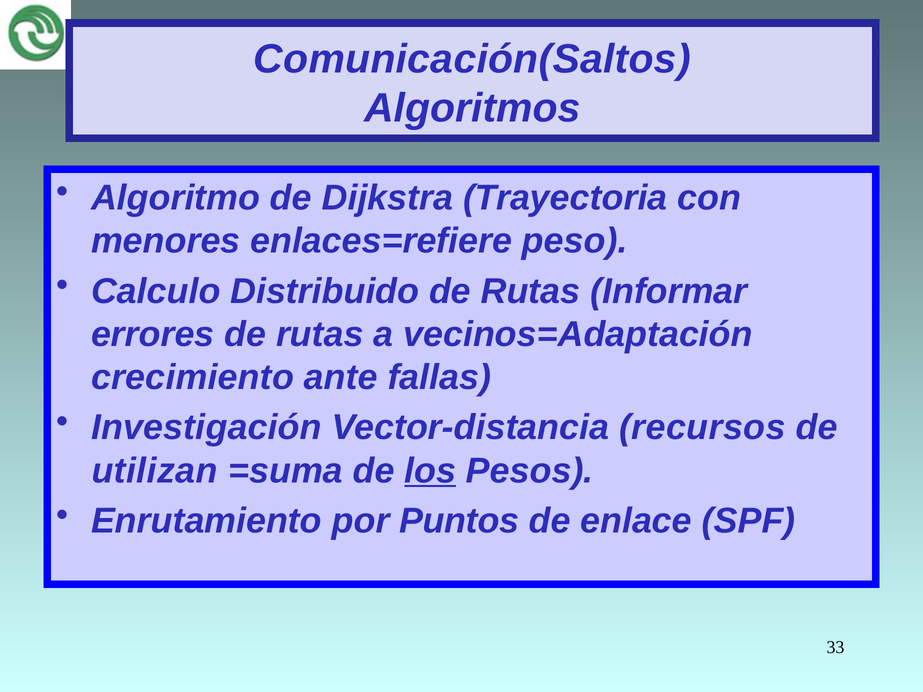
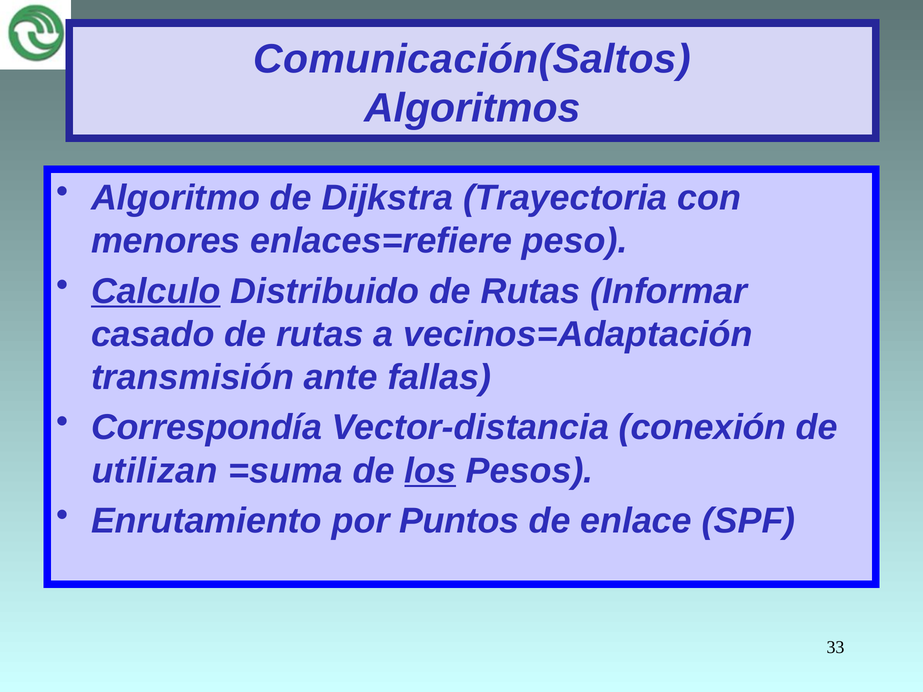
Calculo underline: none -> present (156, 291)
errores: errores -> casado (153, 334)
crecimiento: crecimiento -> transmisión (193, 377)
Investigación: Investigación -> Correspondía (207, 428)
recursos: recursos -> conexión (703, 428)
